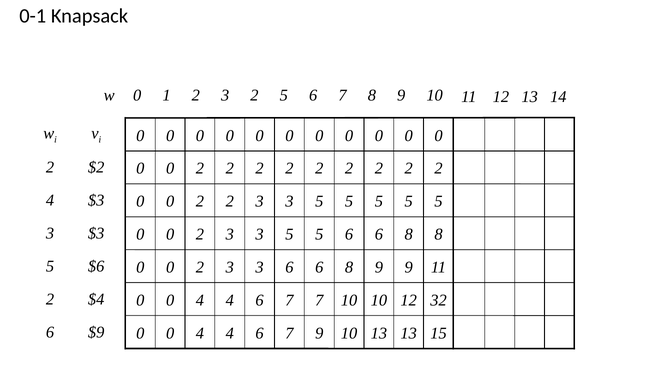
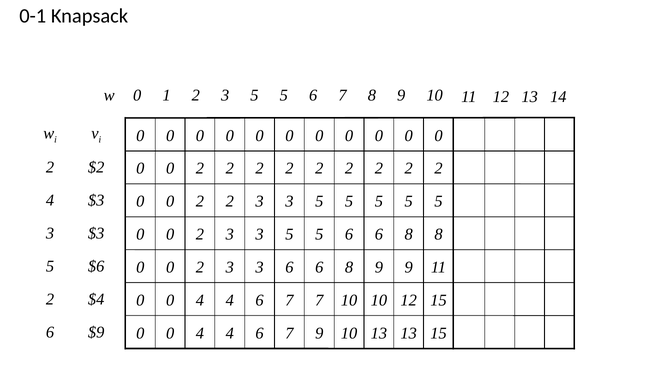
2 3 2: 2 -> 5 (254, 95)
12 32: 32 -> 15 (439, 300)
